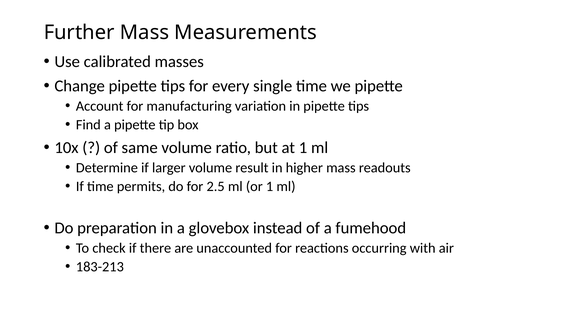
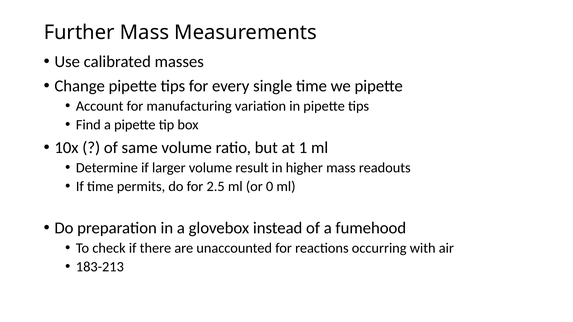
or 1: 1 -> 0 (270, 187)
